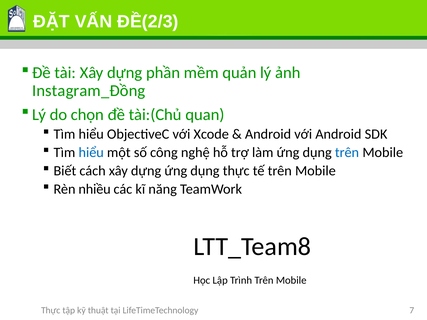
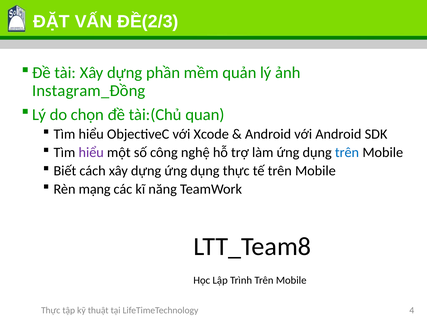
hiểu colour: blue -> purple (91, 153)
nhiều: nhiều -> mạng (95, 189)
7: 7 -> 4 (412, 311)
